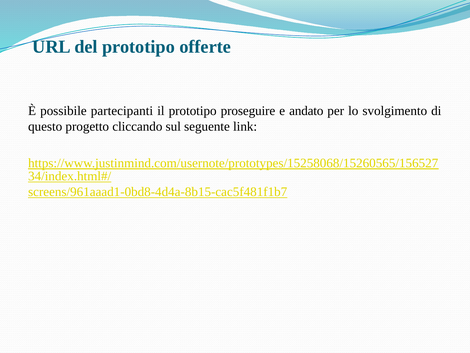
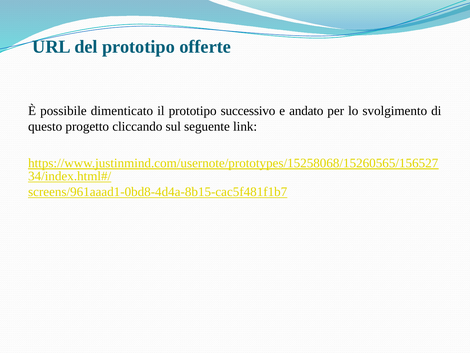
partecipanti: partecipanti -> dimenticato (122, 111)
proseguire: proseguire -> successivo (248, 111)
